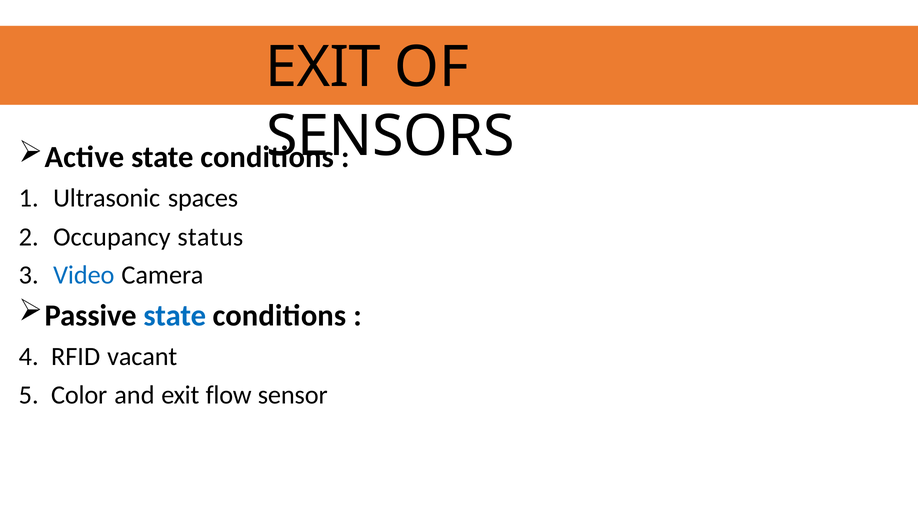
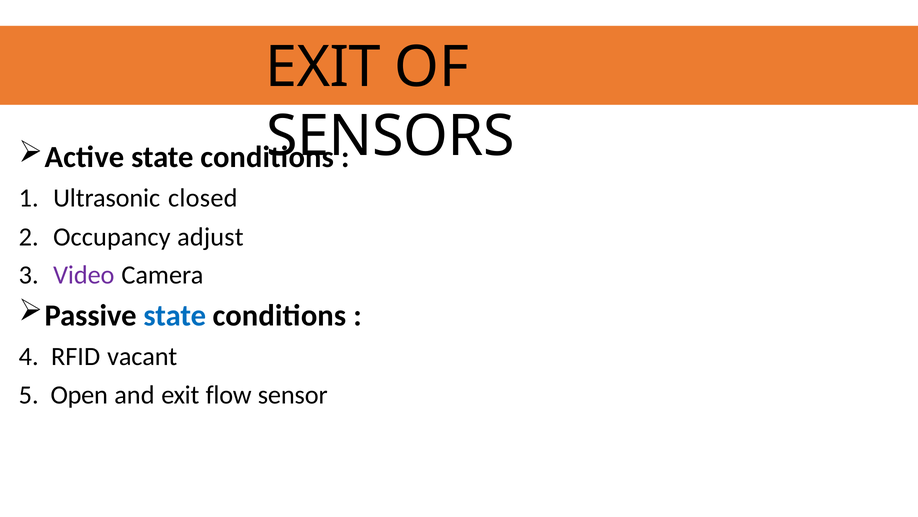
spaces: spaces -> closed (203, 198)
status: status -> adjust (210, 237)
Video colour: blue -> purple (84, 275)
Color: Color -> Open (79, 395)
